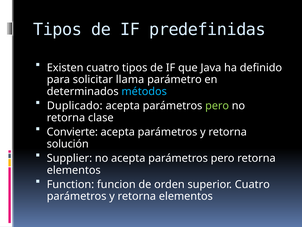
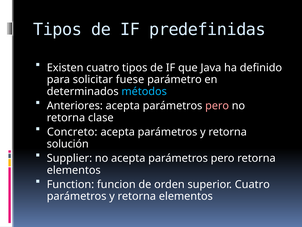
llama: llama -> fuese (130, 79)
Duplicado: Duplicado -> Anteriores (75, 106)
pero colour: light green -> pink (217, 106)
Convierte: Convierte -> Concreto (72, 132)
